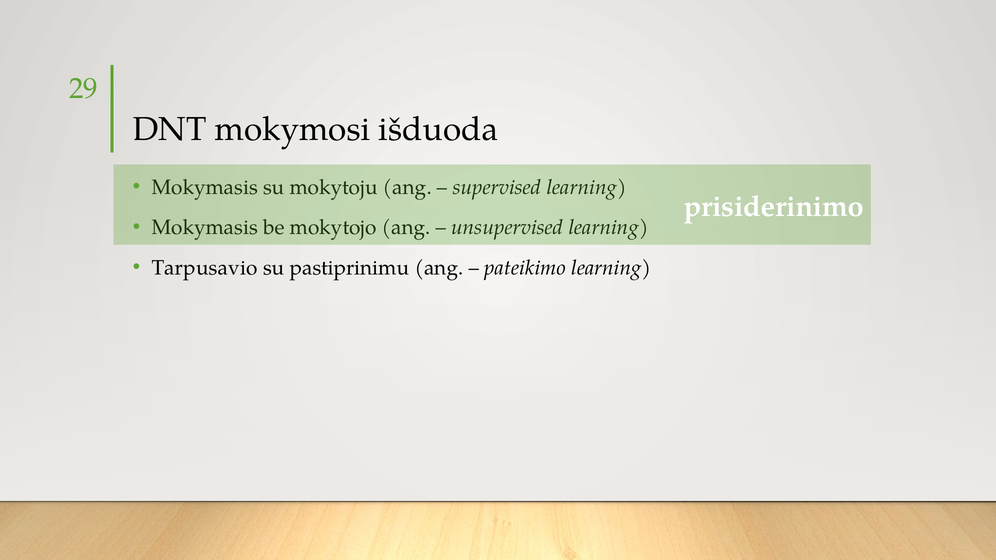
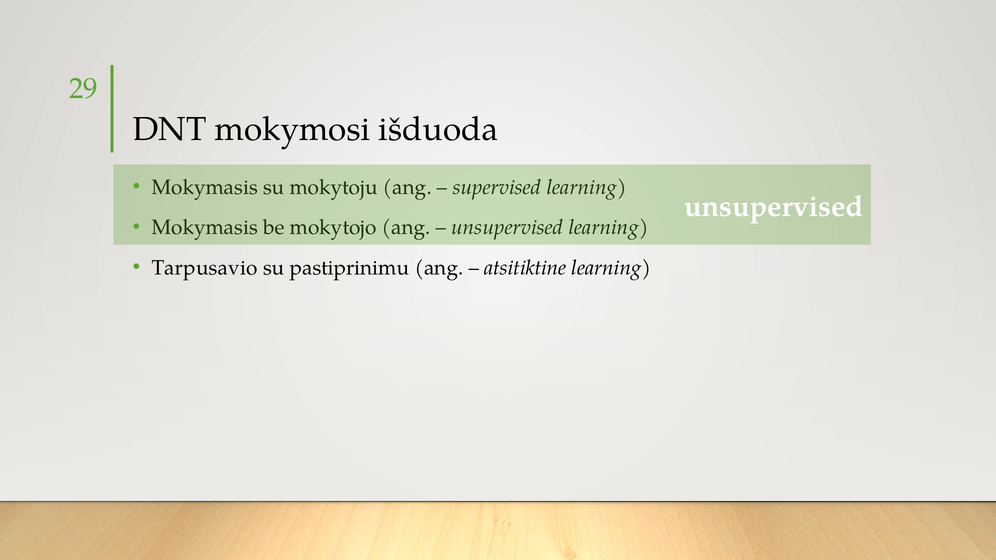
prisiderinimo: prisiderinimo -> unsupervised (774, 207)
pateikimo: pateikimo -> atsitiktine (525, 268)
